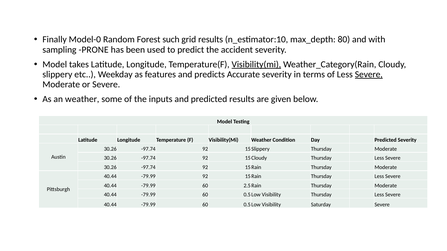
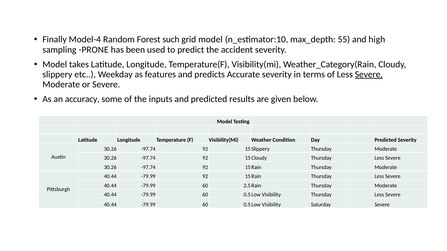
Model-0: Model-0 -> Model-4 (85, 40)
grid results: results -> model (211, 40)
80: 80 -> 55 (344, 40)
with: with -> high (377, 40)
Visibility(mi underline: present -> none (256, 64)
an weather: weather -> accuracy (82, 99)
